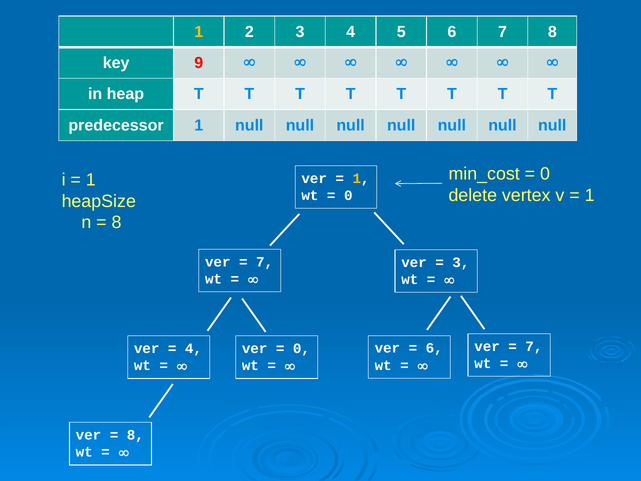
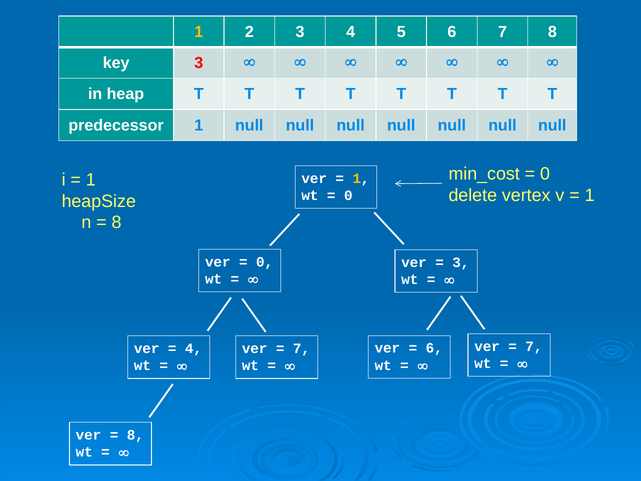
key 9: 9 -> 3 (199, 63)
7: 7 -> 0 (265, 262)
0: 0 -> 7 (301, 348)
